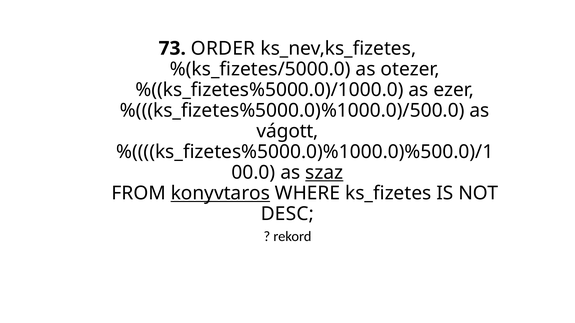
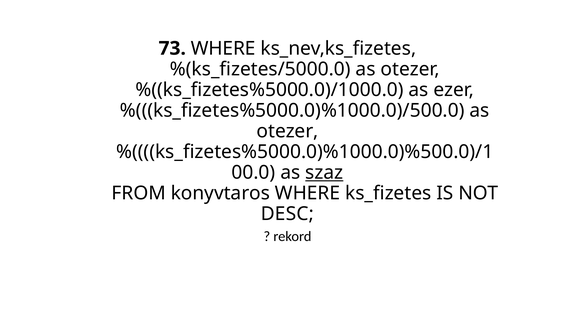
73 ORDER: ORDER -> WHERE (223, 48)
vágott: vágott -> otezer (287, 131)
konyvtaros underline: present -> none (220, 193)
